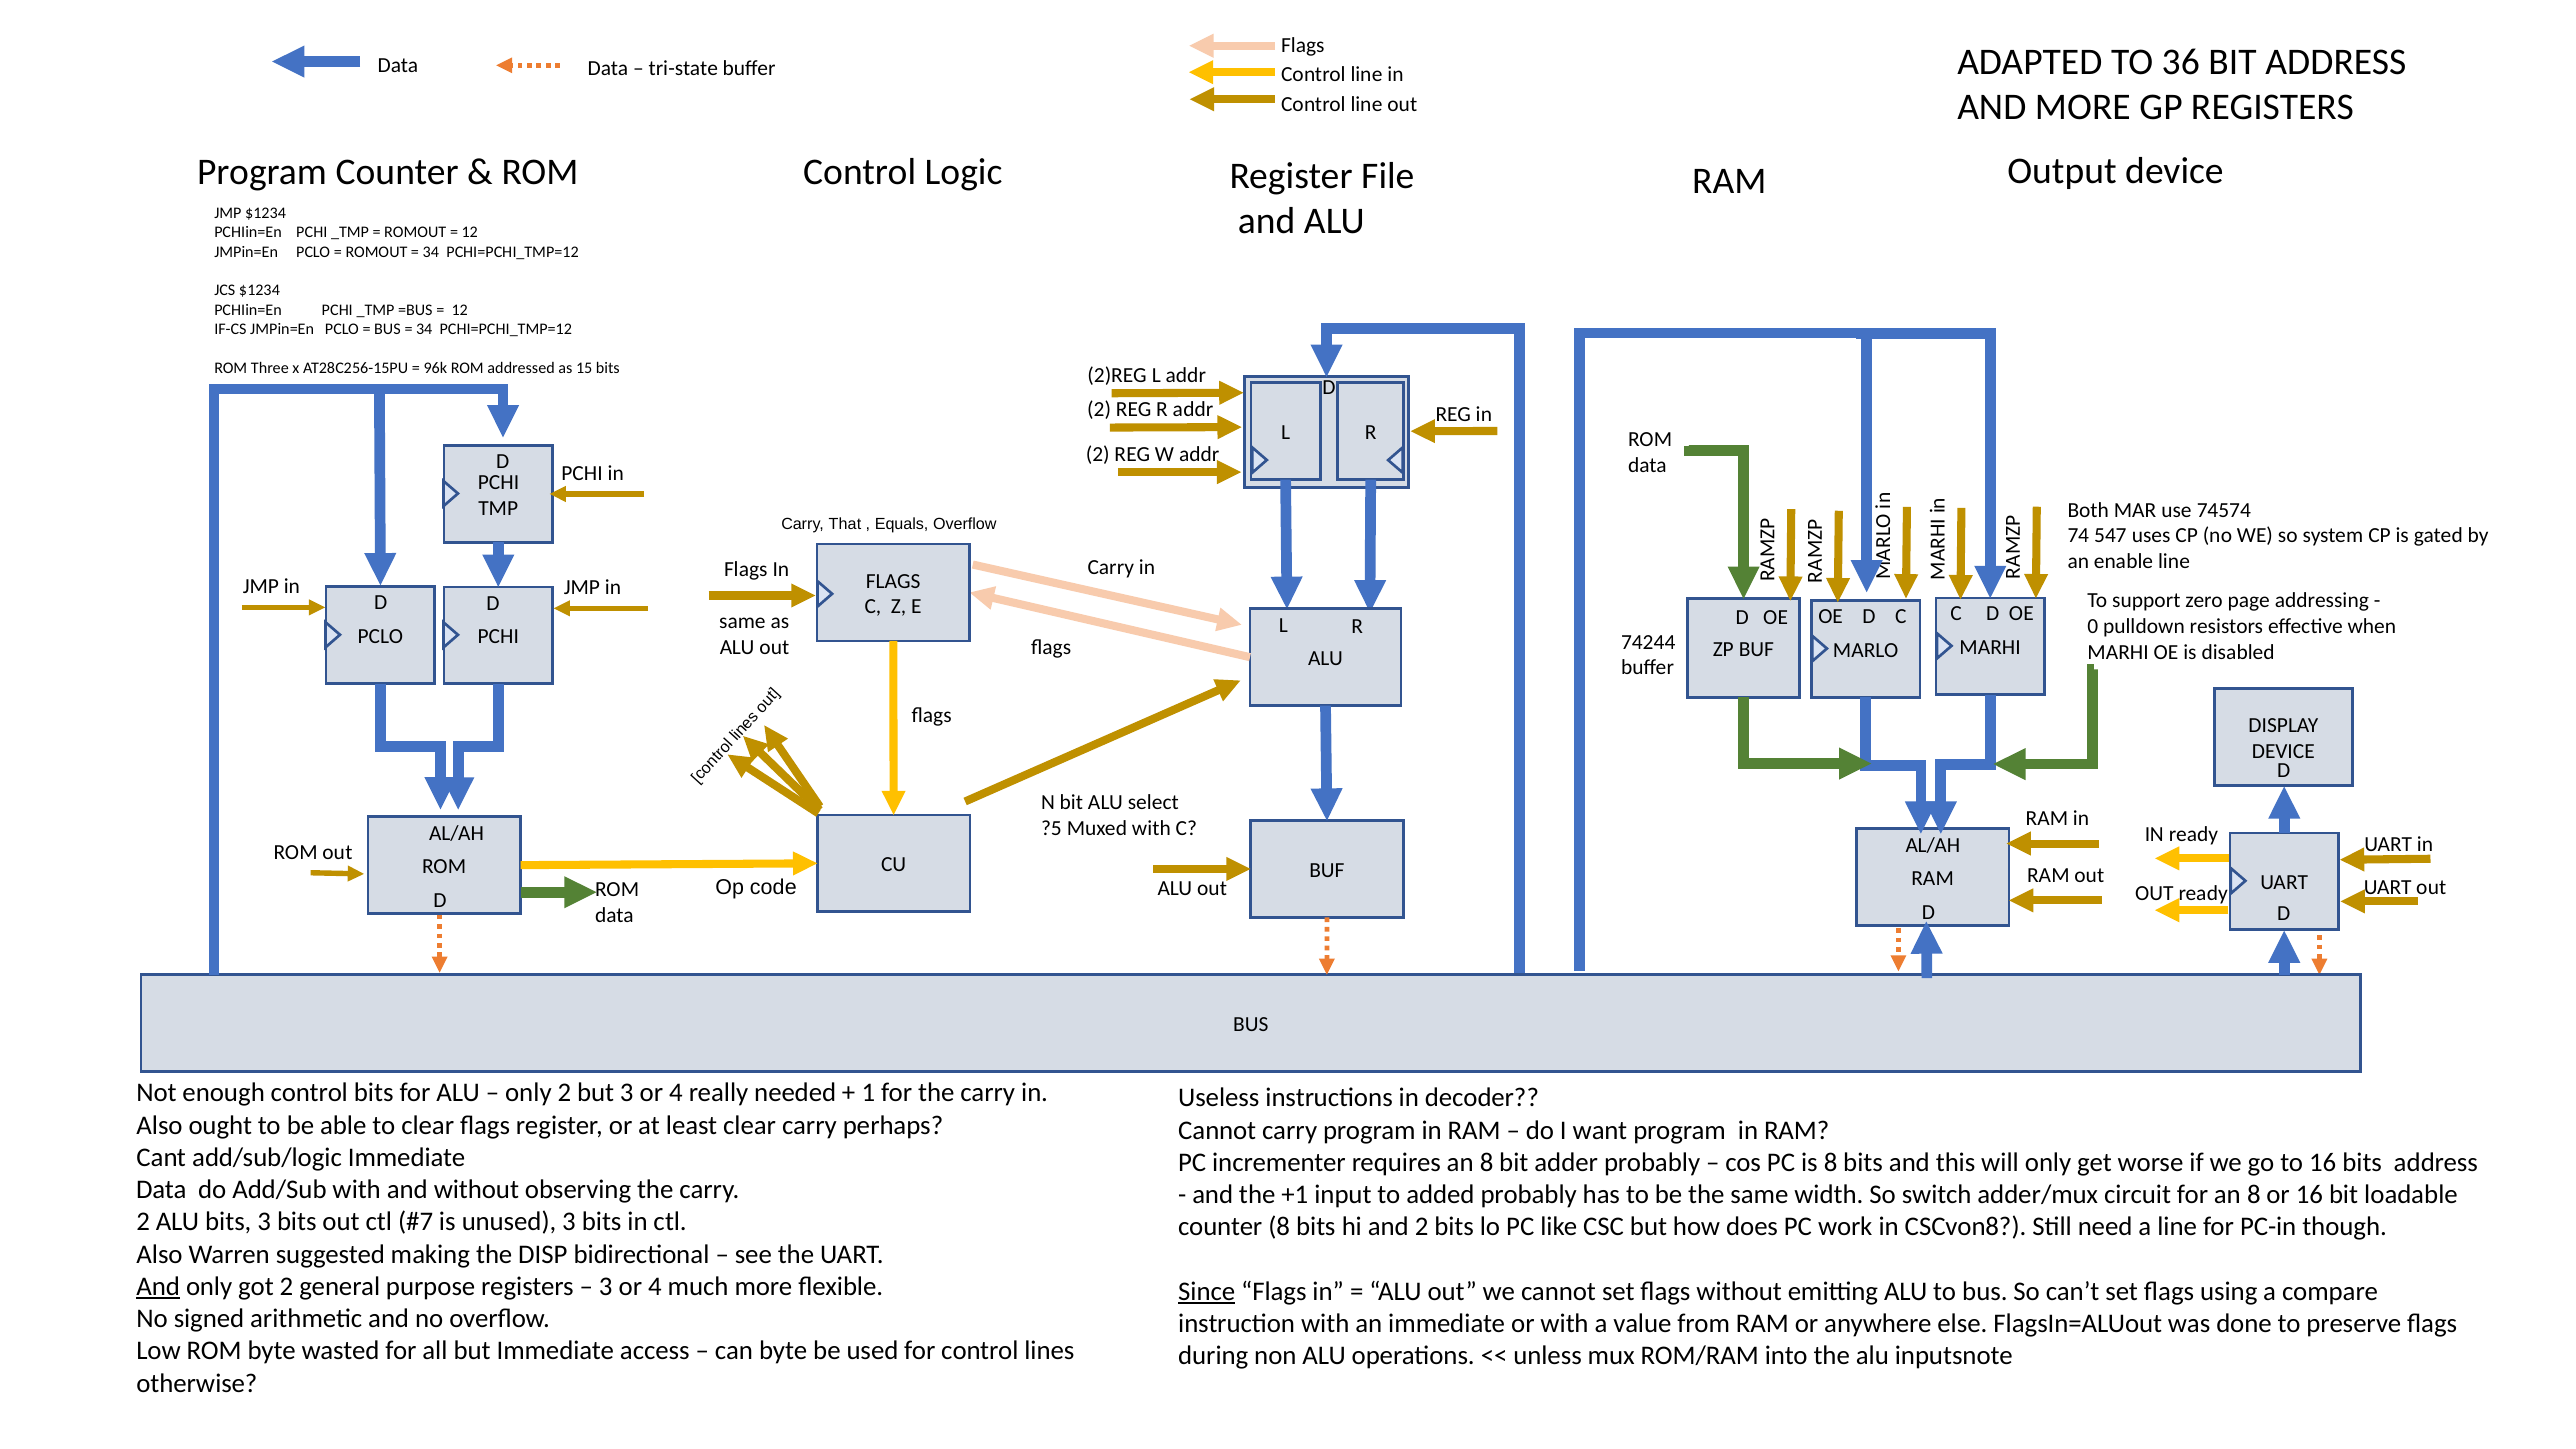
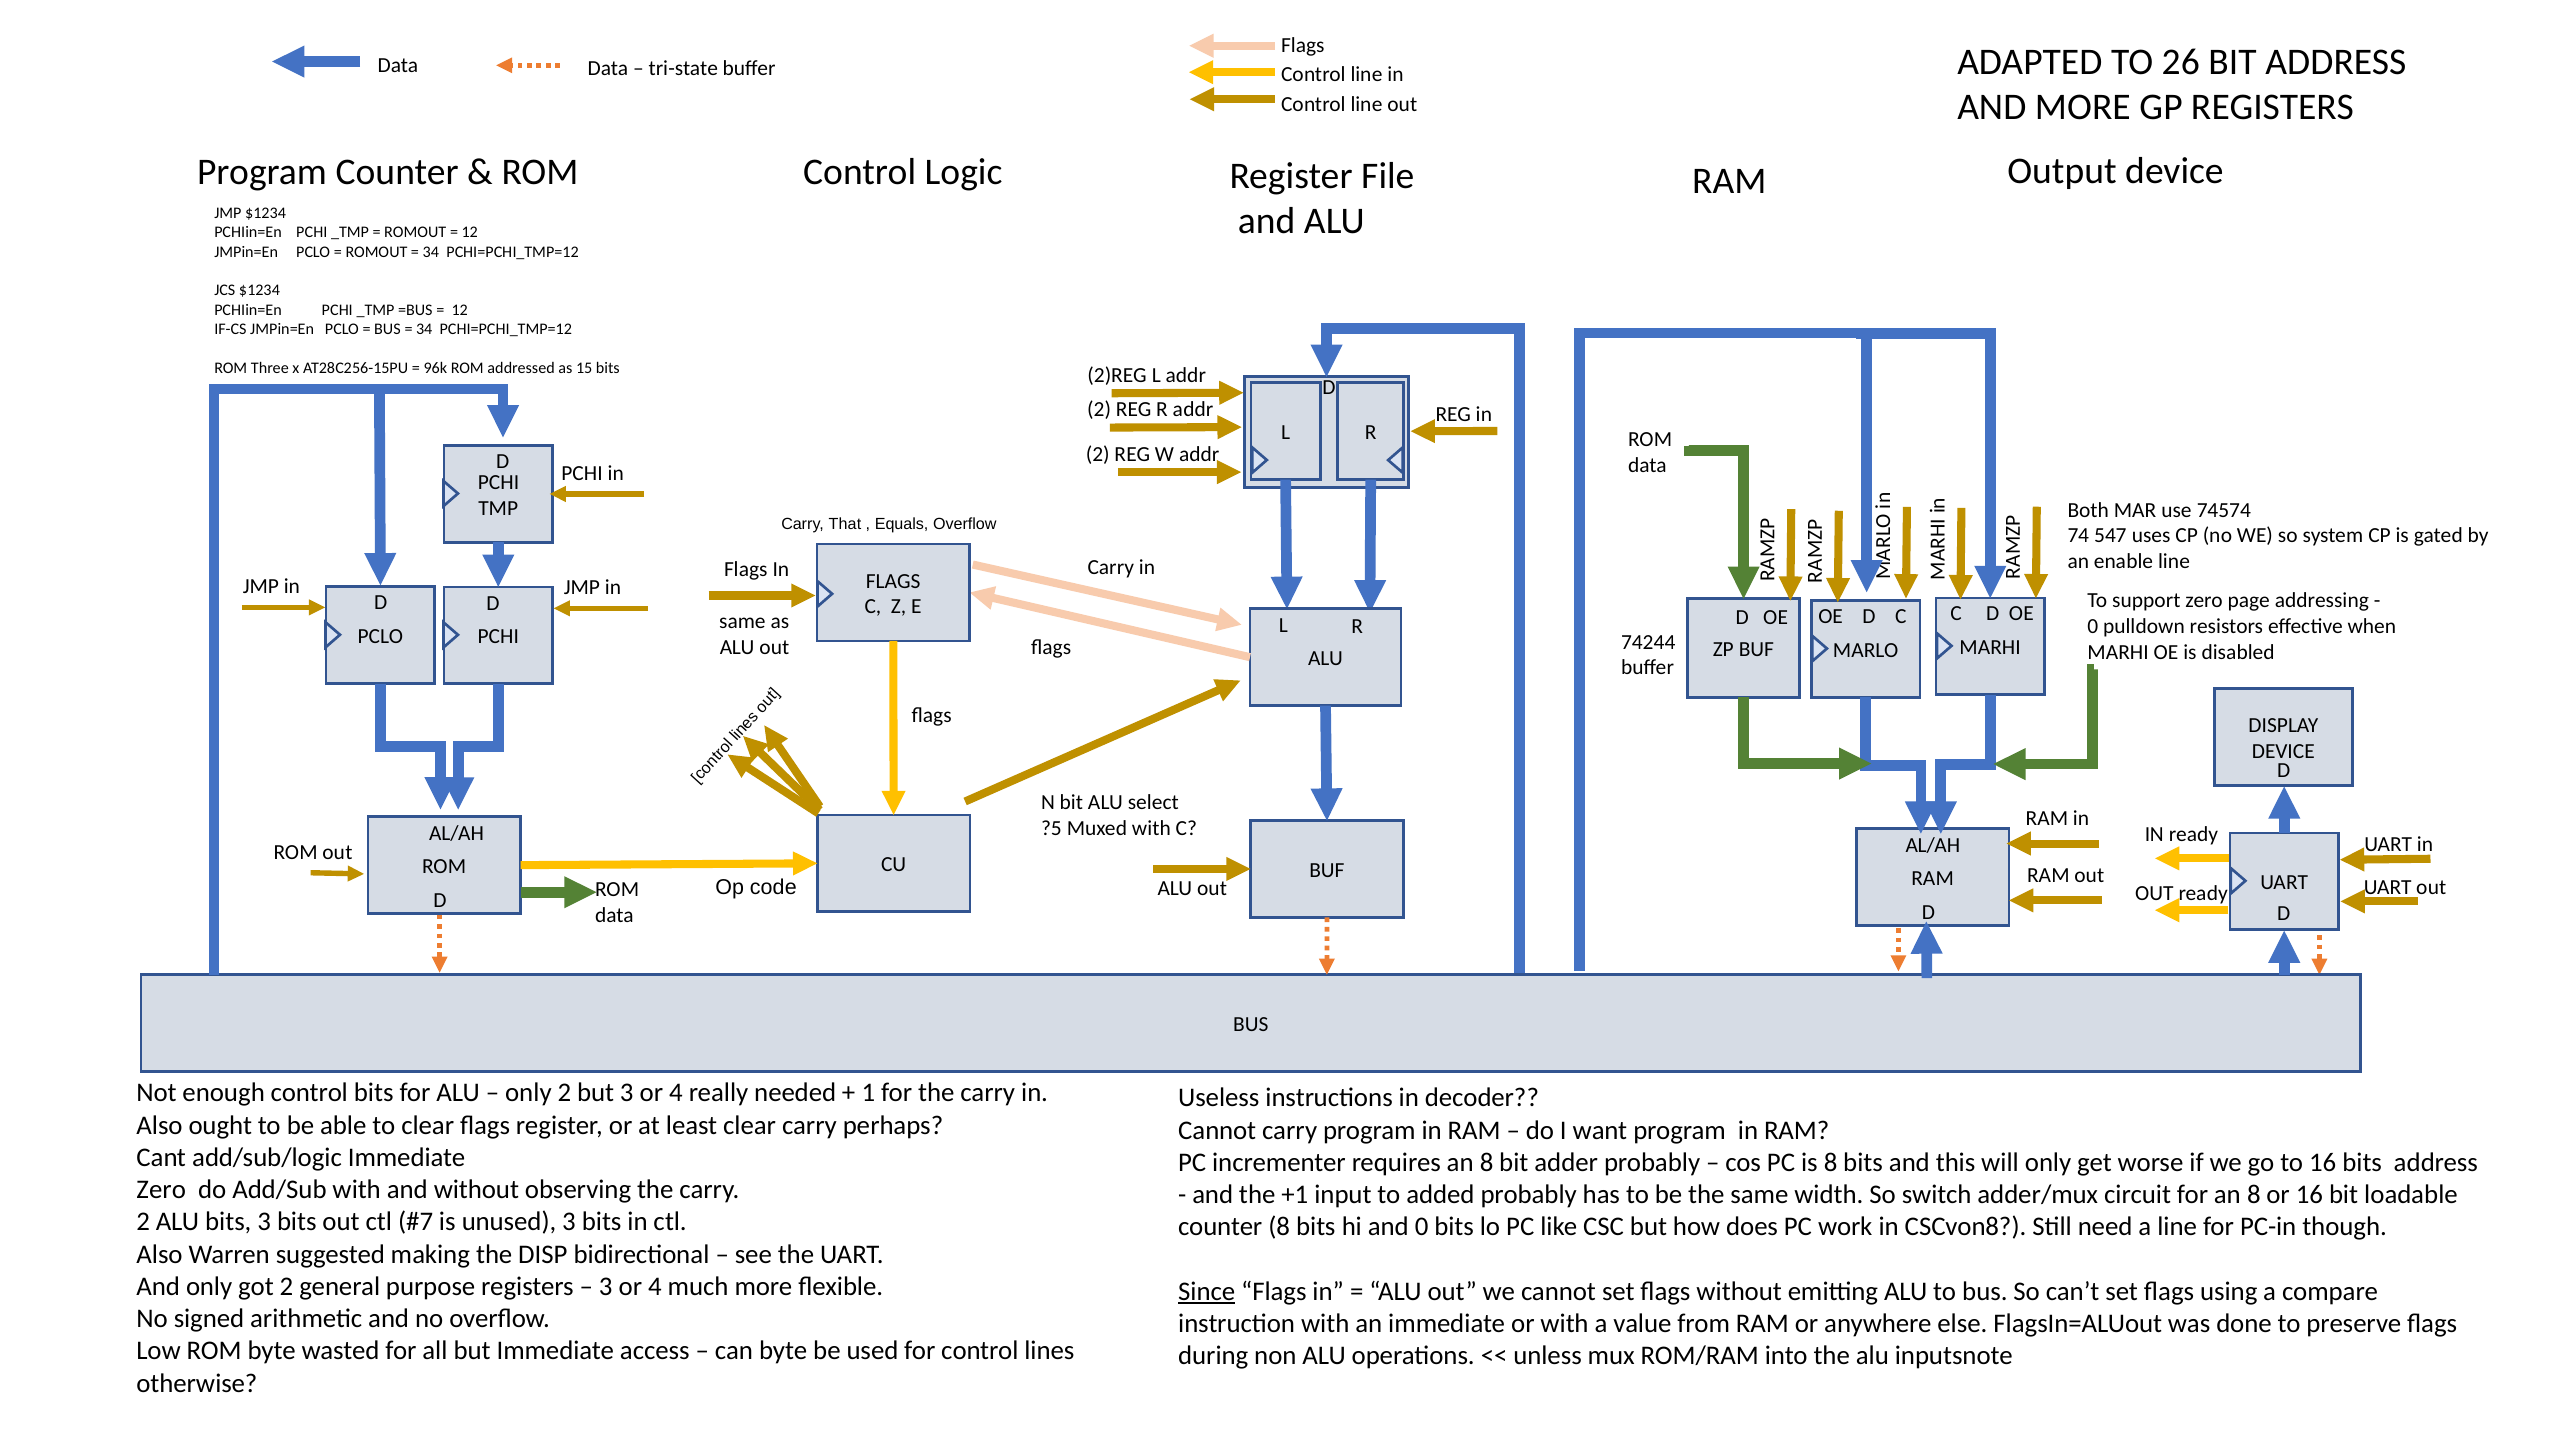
36: 36 -> 26 (2181, 62)
Data: Data -> Zero (161, 1190)
and 2: 2 -> 0 (1422, 1227)
And underline: present -> none (158, 1286)
